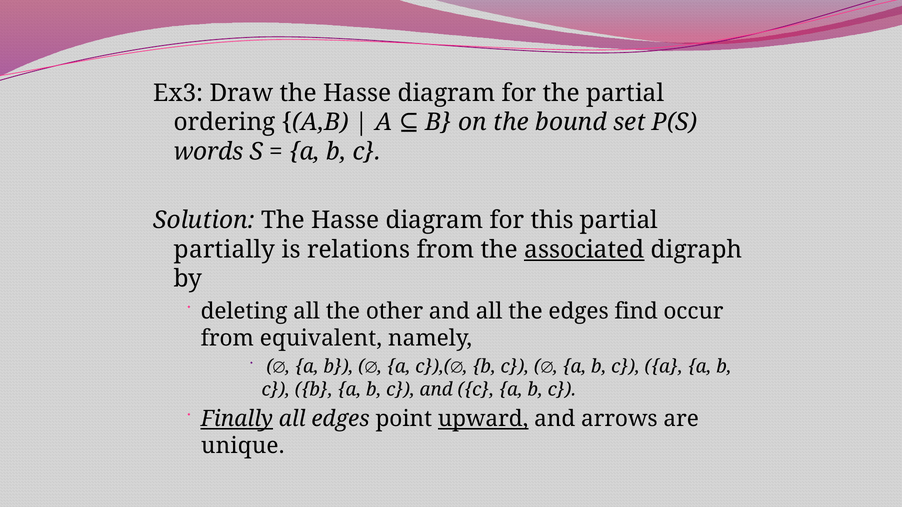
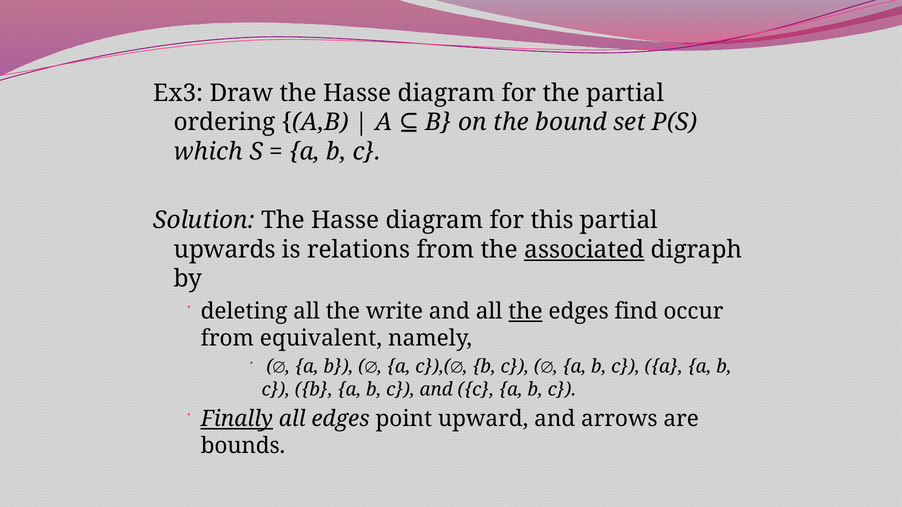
words: words -> which (208, 152)
partially: partially -> upwards (225, 250)
other: other -> write (394, 312)
the underline: none -> present (525, 312)
upward underline: present -> none (483, 419)
unique: unique -> bounds (243, 446)
